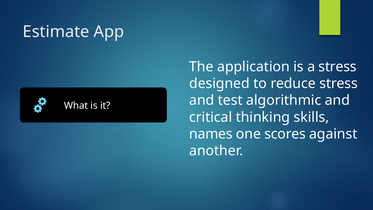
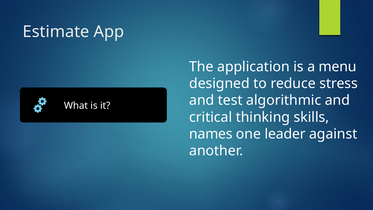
a stress: stress -> menu (338, 67)
scores: scores -> leader (285, 134)
